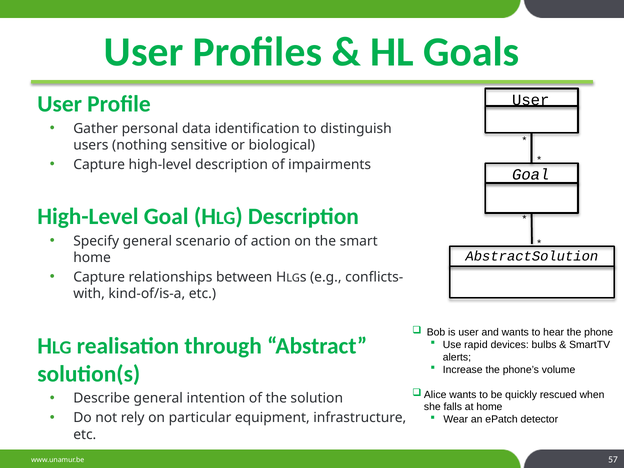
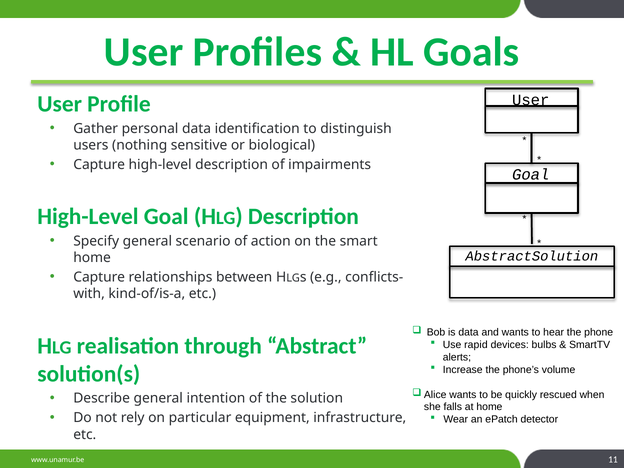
is user: user -> data (469, 332)
57: 57 -> 11 (613, 459)
